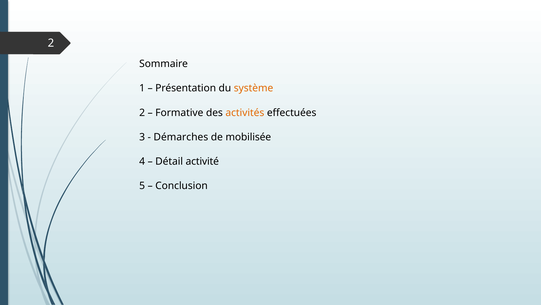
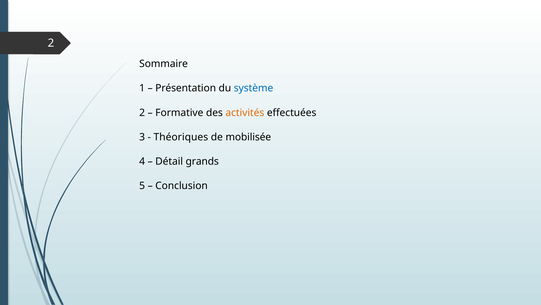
système colour: orange -> blue (254, 88)
Démarches: Démarches -> Théoriques (181, 137)
activité: activité -> grands (202, 161)
